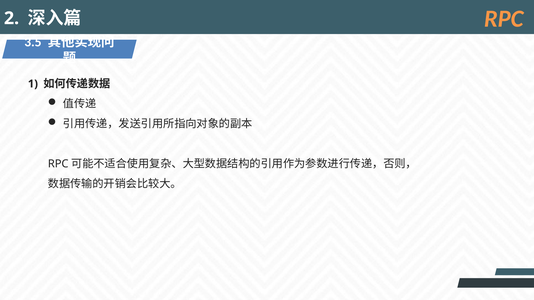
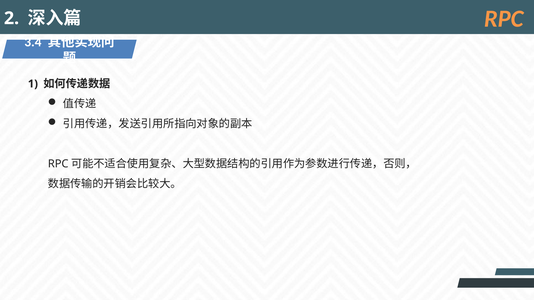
3.5: 3.5 -> 3.4 (33, 42)
